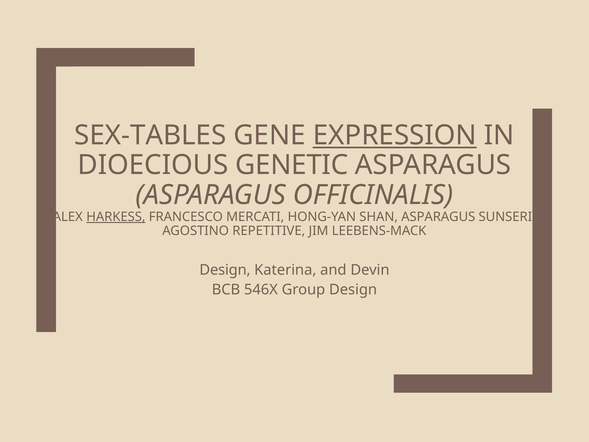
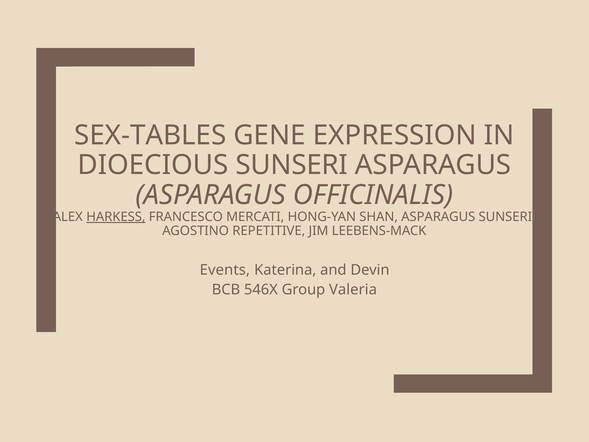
EXPRESSION underline: present -> none (395, 135)
DIOECIOUS GENETIC: GENETIC -> SUNSERI (292, 165)
Design: Design -> Events (225, 270)
Group Design: Design -> Valeria (353, 290)
